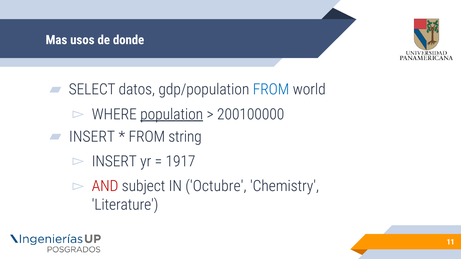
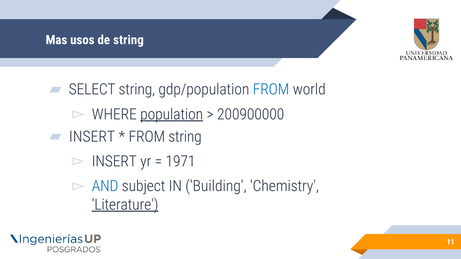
de donde: donde -> string (128, 40)
SELECT datos: datos -> string (137, 90)
200100000: 200100000 -> 200900000 (251, 114)
1917: 1917 -> 1971 (181, 162)
AND colour: red -> blue (105, 186)
Octubre: Octubre -> Building (216, 186)
Literature underline: none -> present (125, 205)
